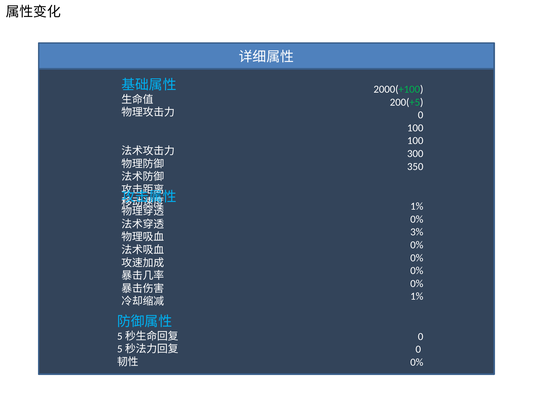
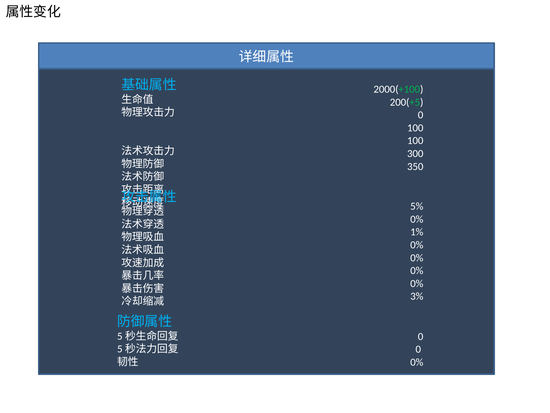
1%: 1% -> 5% (417, 206)
3%: 3% -> 1% (417, 232)
1%: 1% -> 3% (417, 296)
